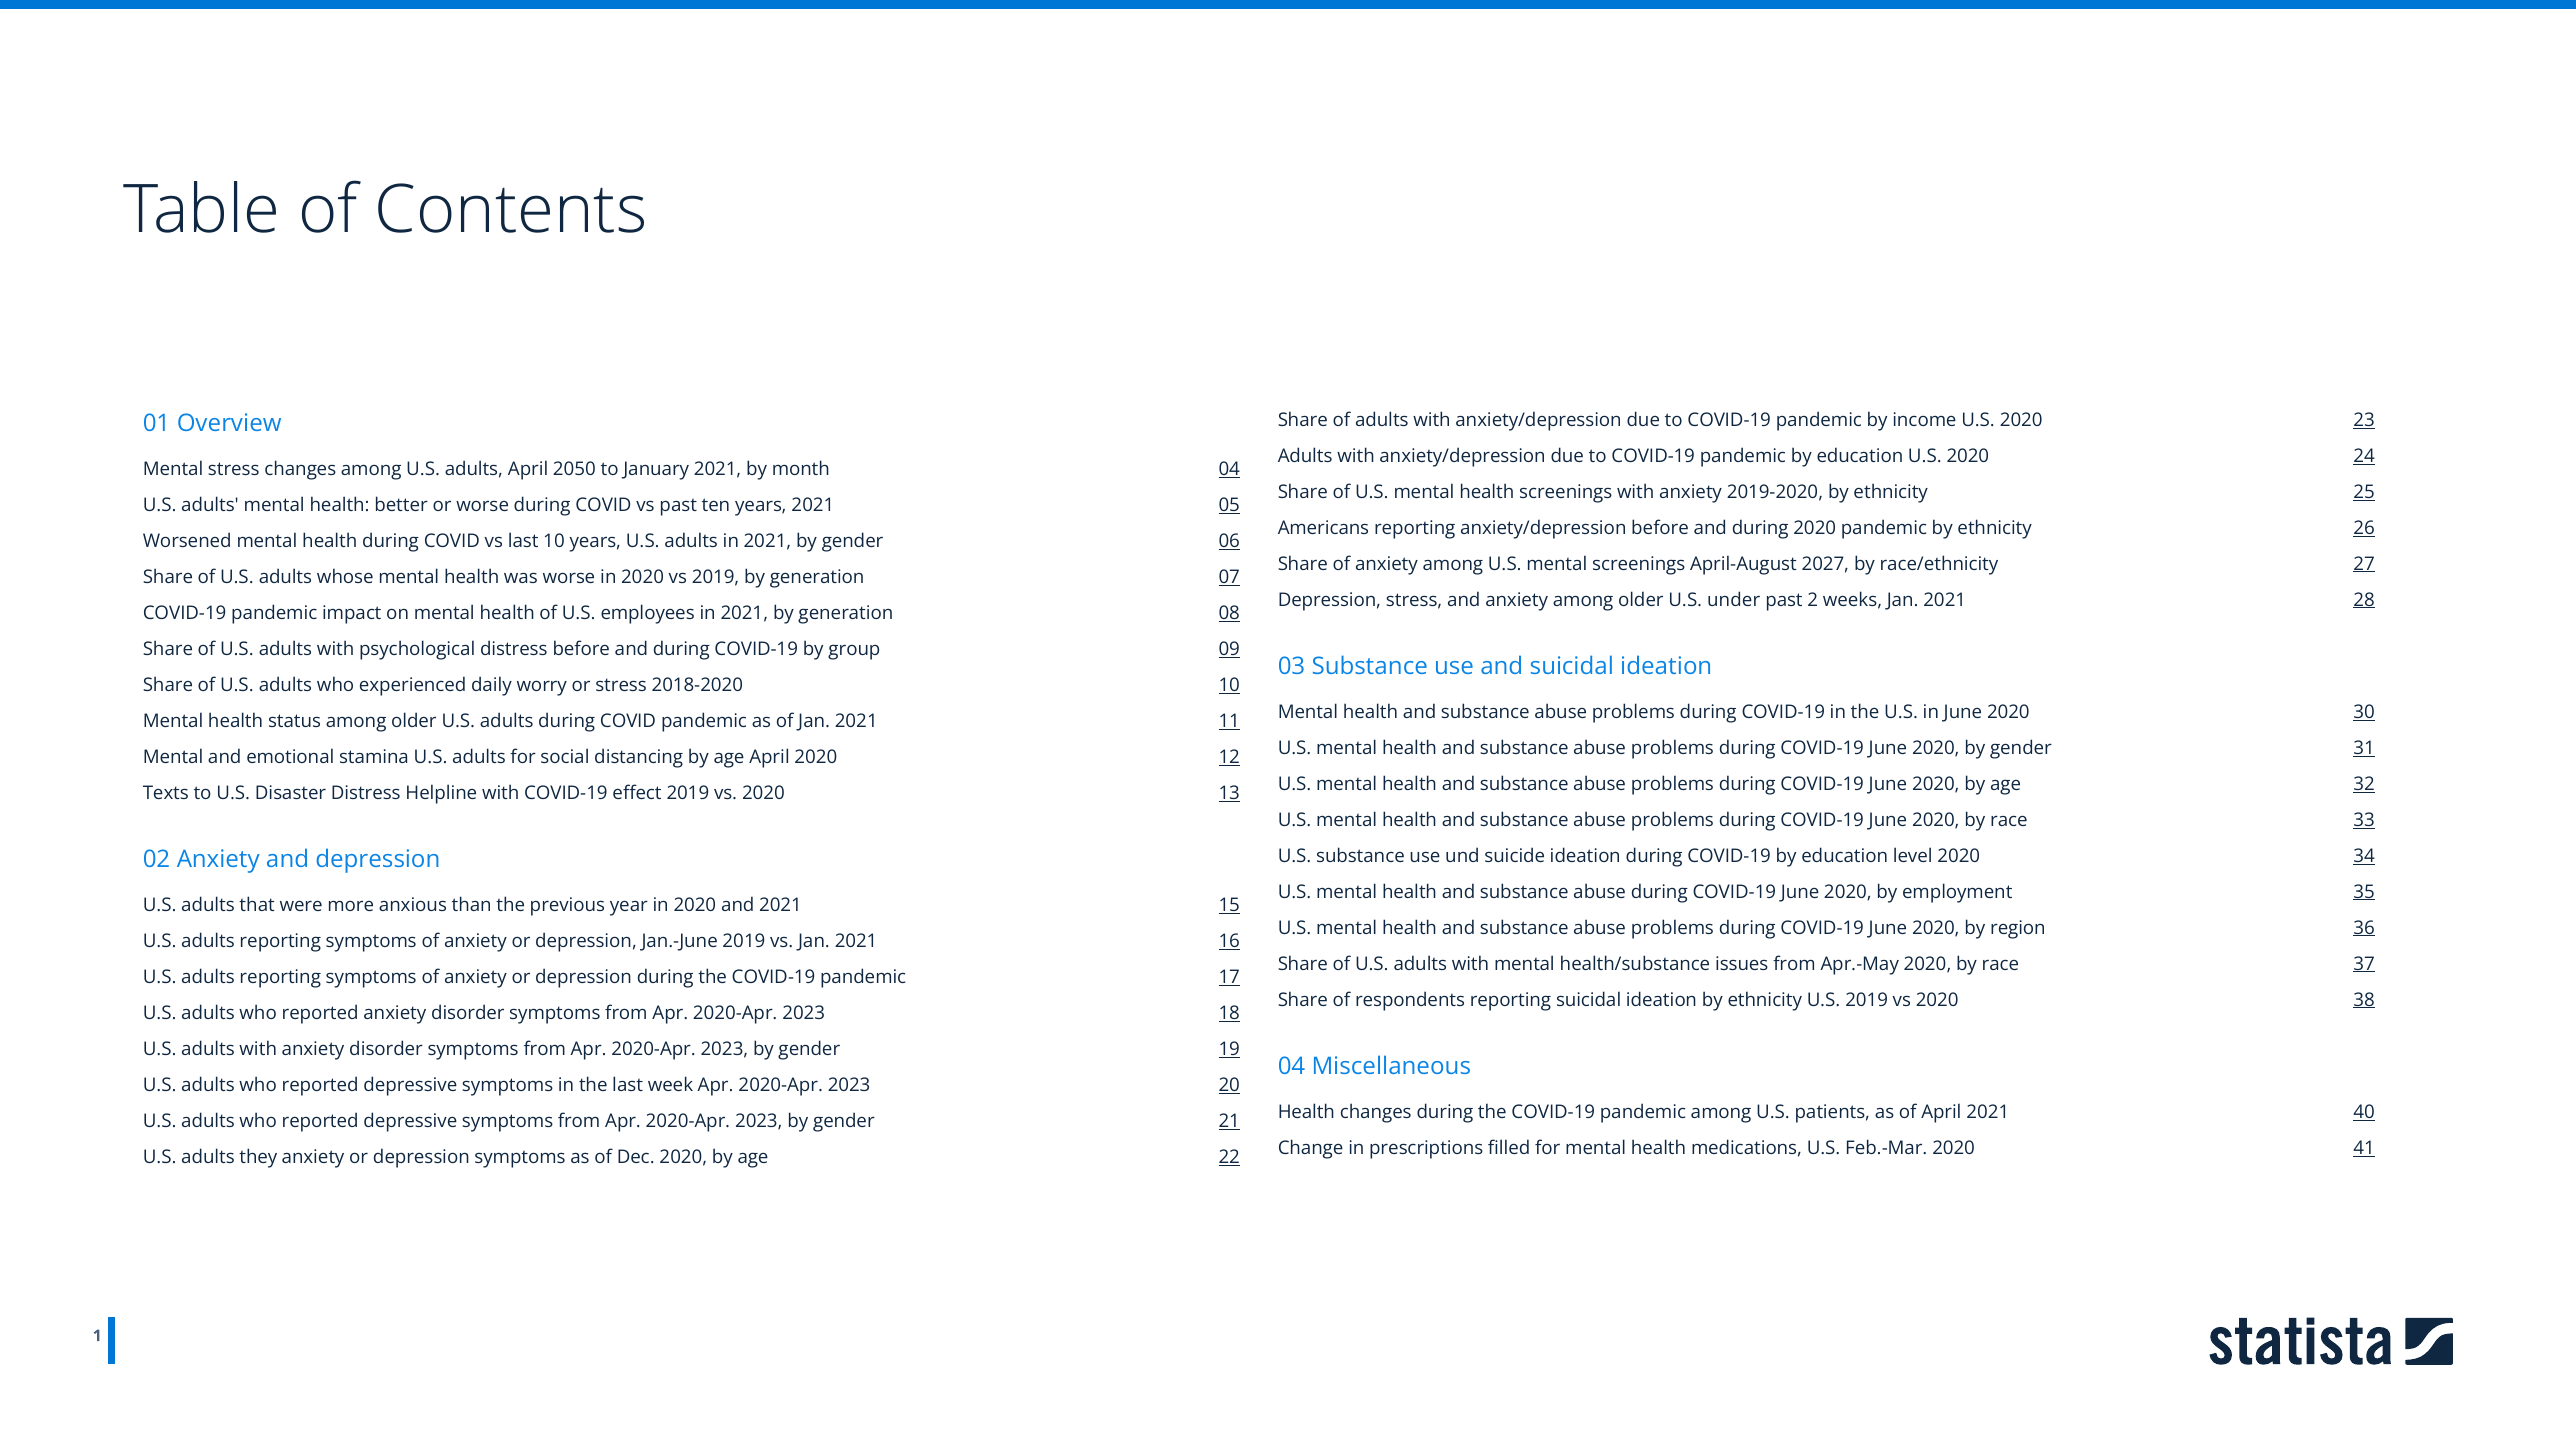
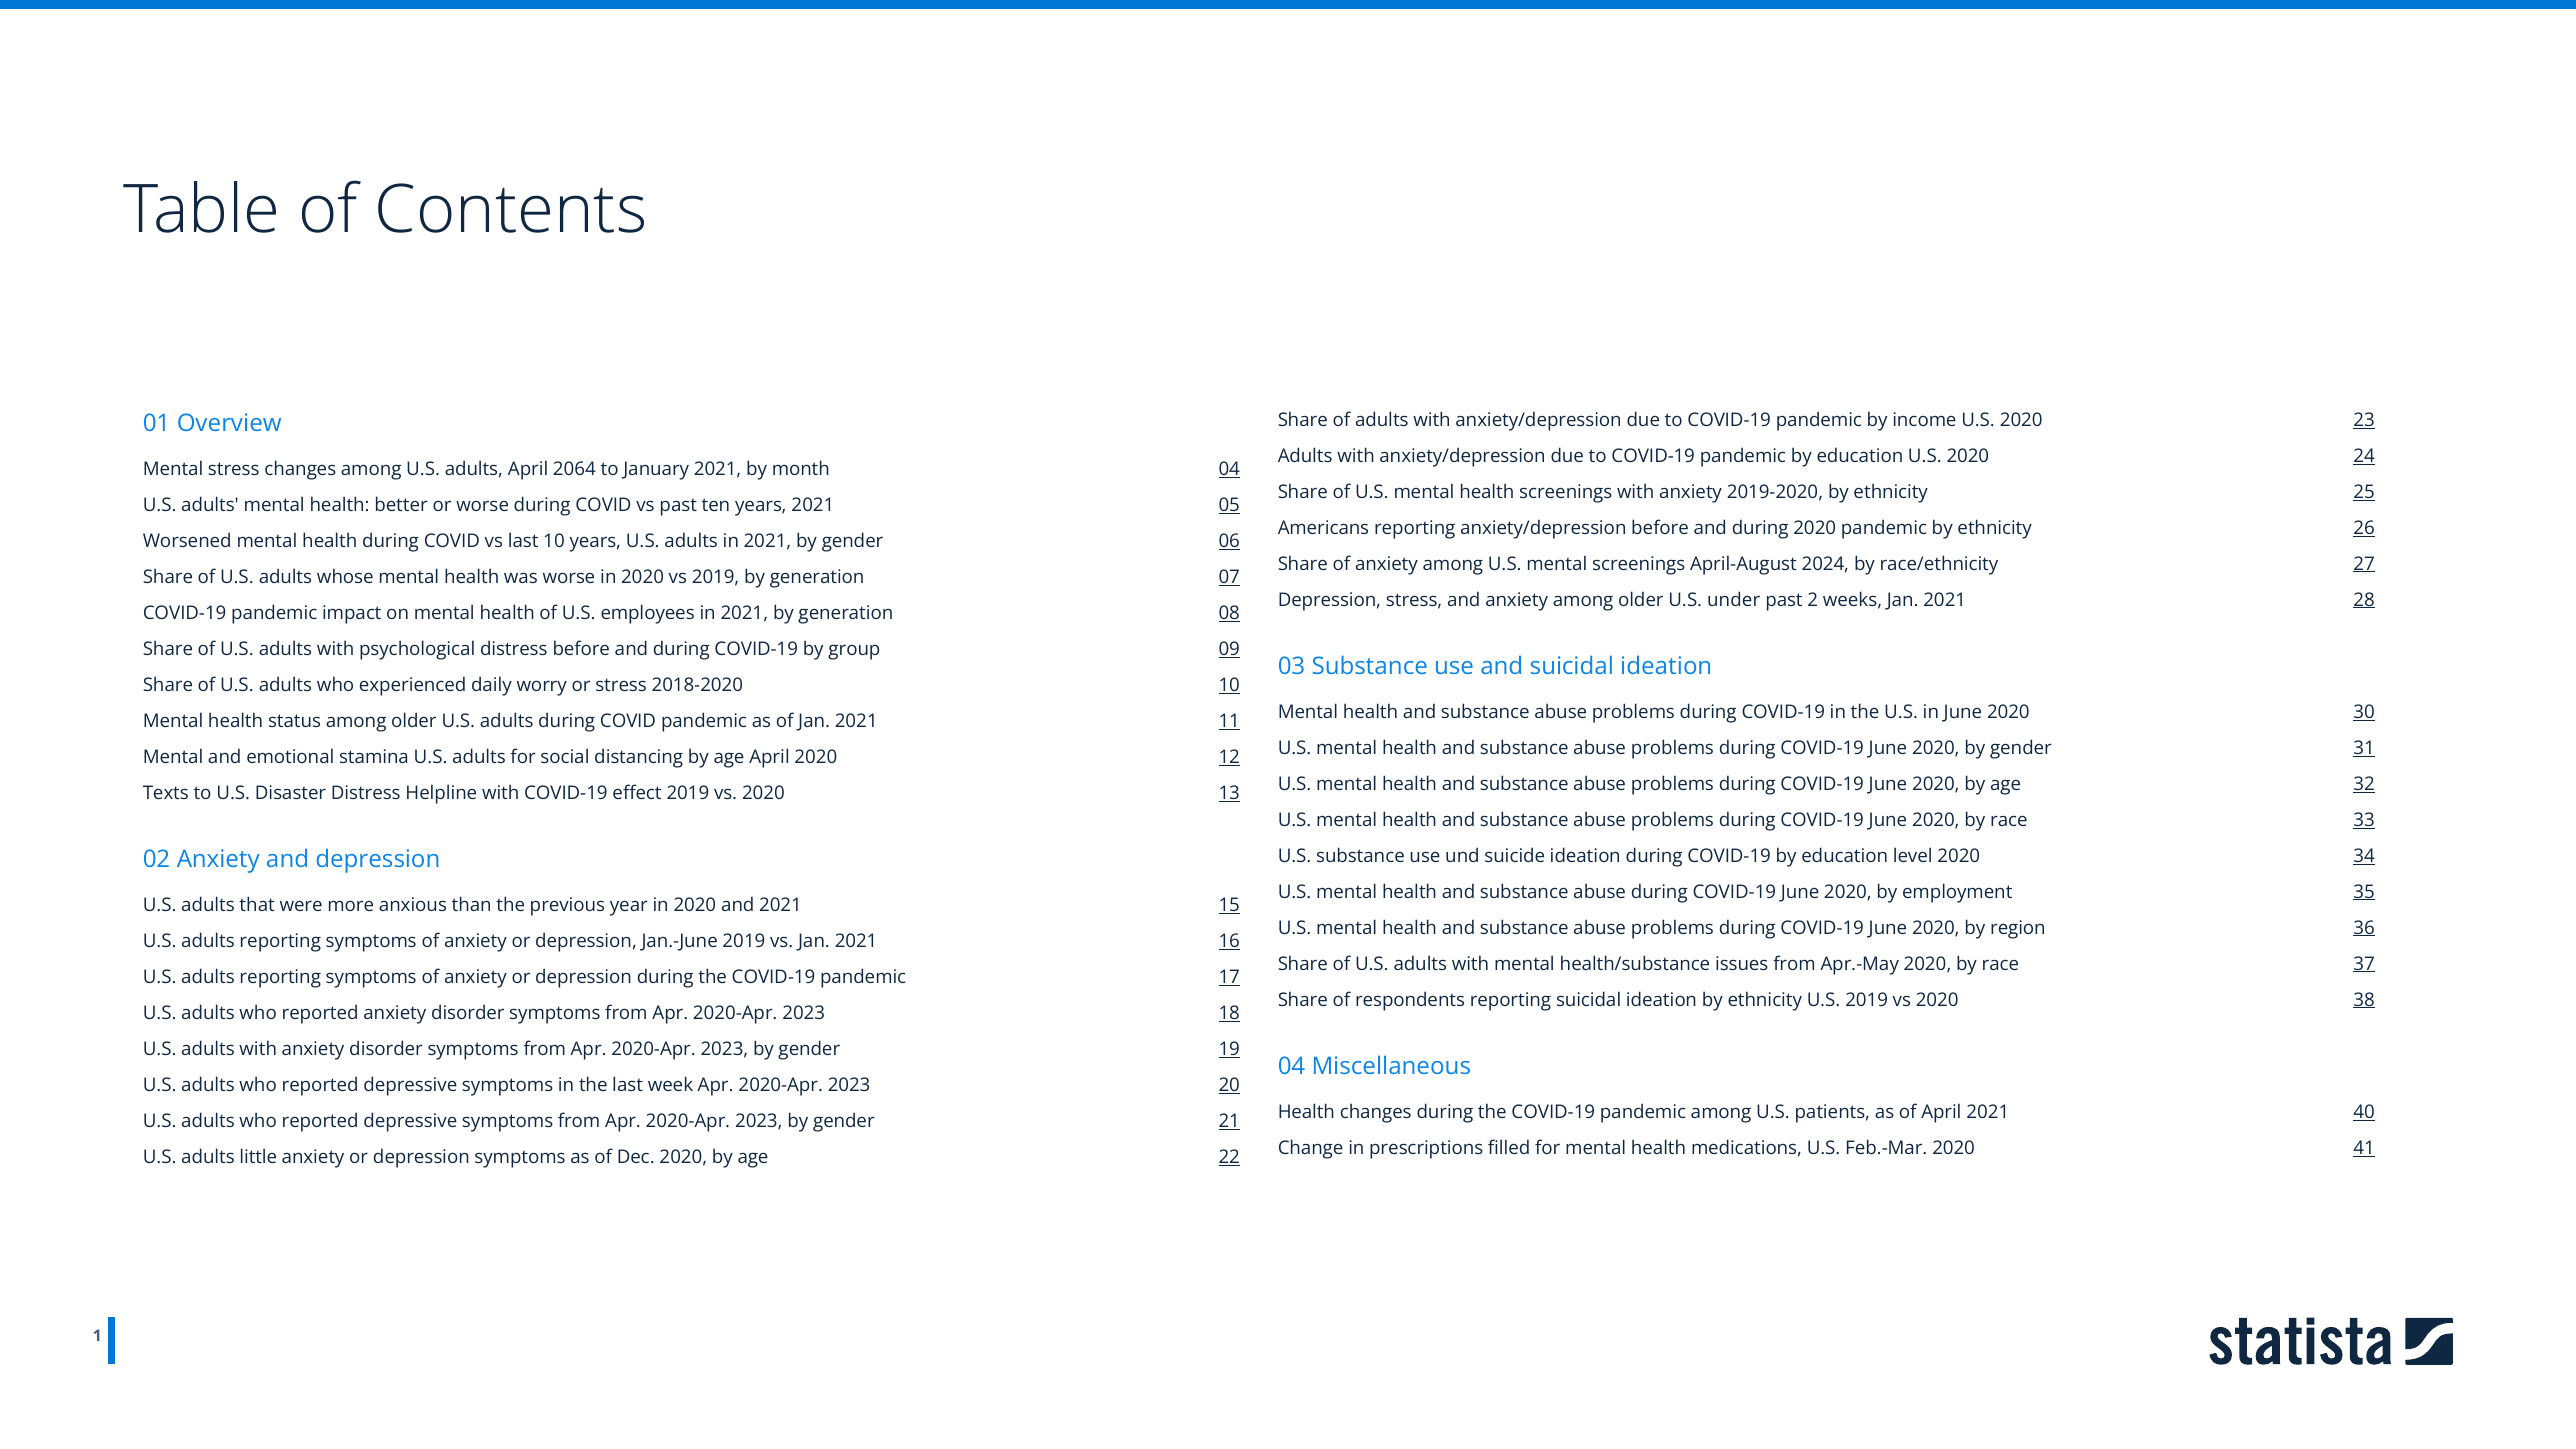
2050: 2050 -> 2064 (574, 470)
2027: 2027 -> 2024 (1825, 564)
they: they -> little (258, 1157)
